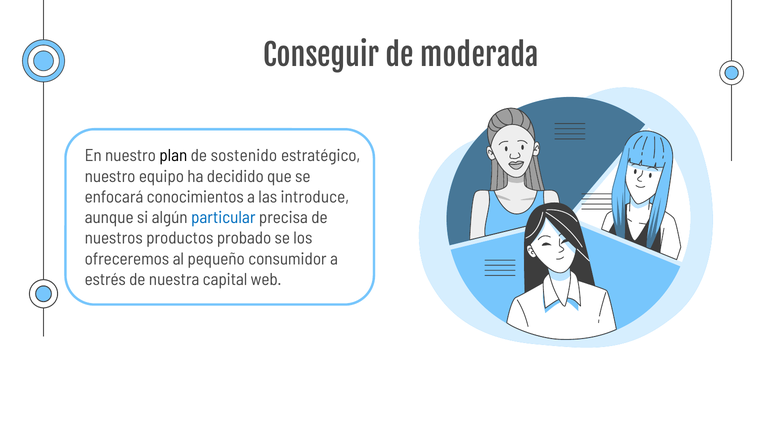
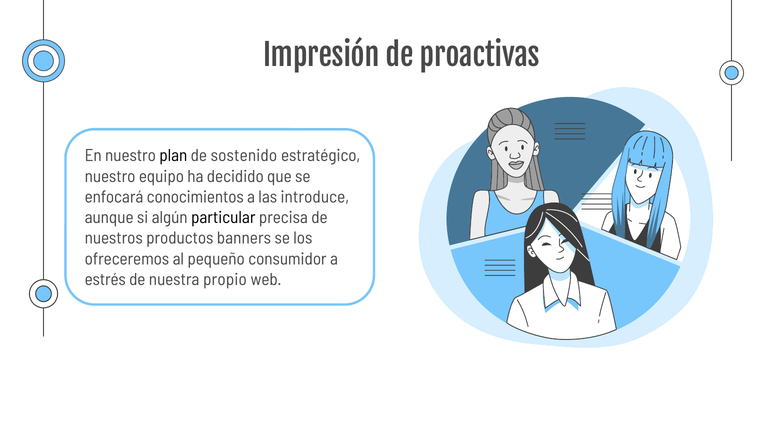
Conseguir: Conseguir -> Impresión (321, 56)
moderada: moderada -> proactivas (480, 56)
particular colour: blue -> black (223, 217)
probado: probado -> banners (244, 238)
capital: capital -> propio (225, 279)
